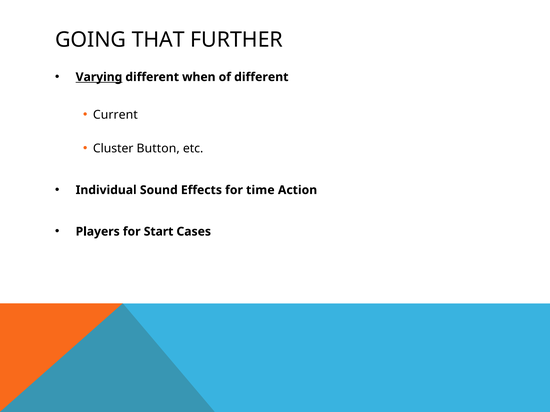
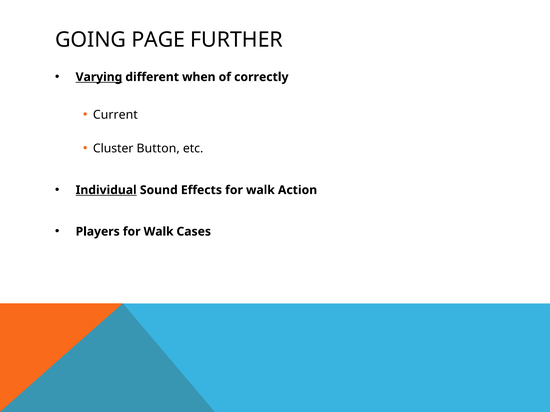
THAT: THAT -> PAGE (158, 40)
of different: different -> correctly (261, 77)
Individual underline: none -> present (106, 190)
Effects for time: time -> walk (260, 190)
Start: Start -> Walk (159, 232)
